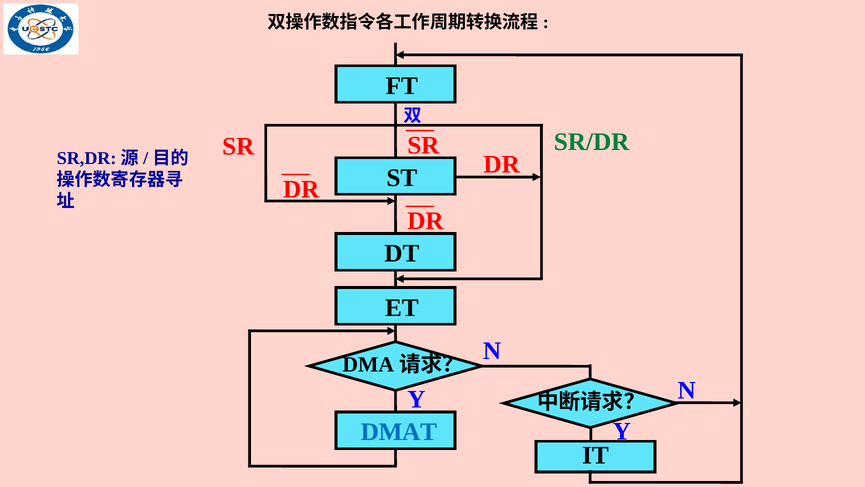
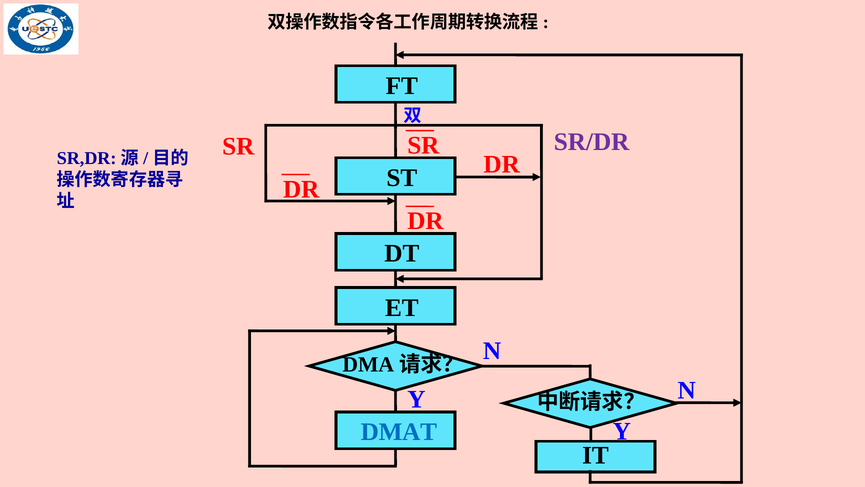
SR/DR colour: green -> purple (592, 142)
